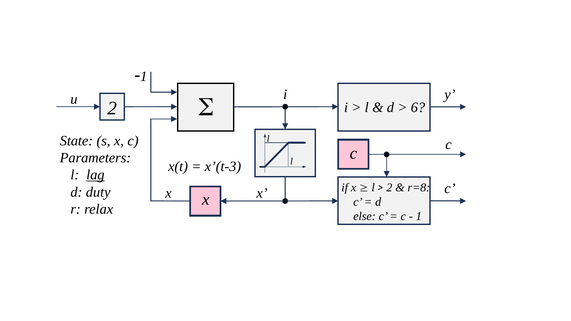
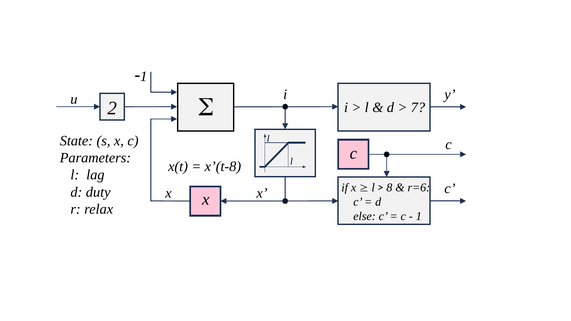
6: 6 -> 7 (418, 107)
x’(t-3: x’(t-3 -> x’(t-8 (223, 167)
lag underline: present -> none (95, 175)
2: 2 -> 8 (389, 188)
r=8: r=8 -> r=6 (419, 188)
